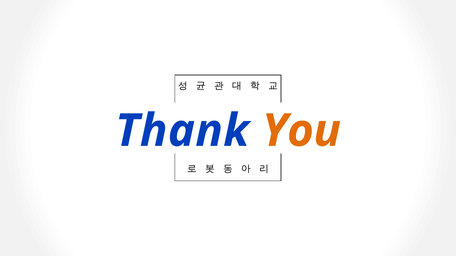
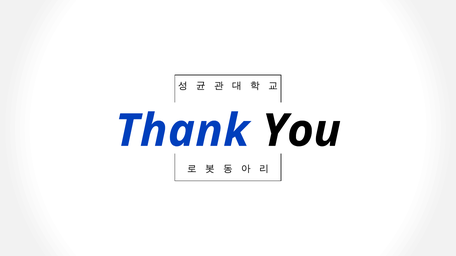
You colour: orange -> black (301, 131)
